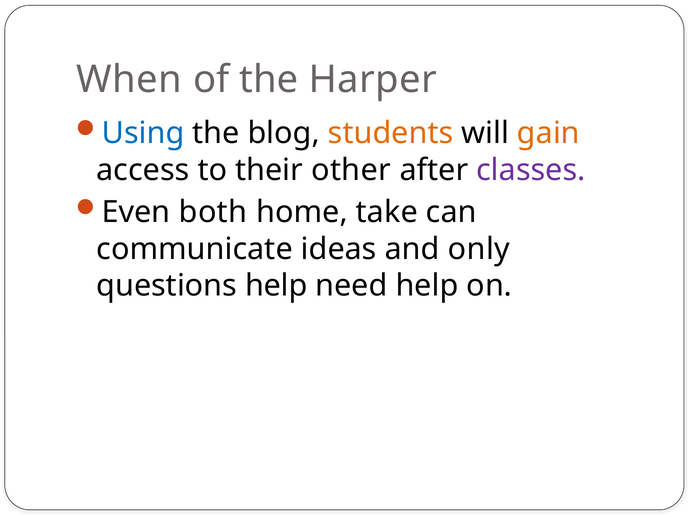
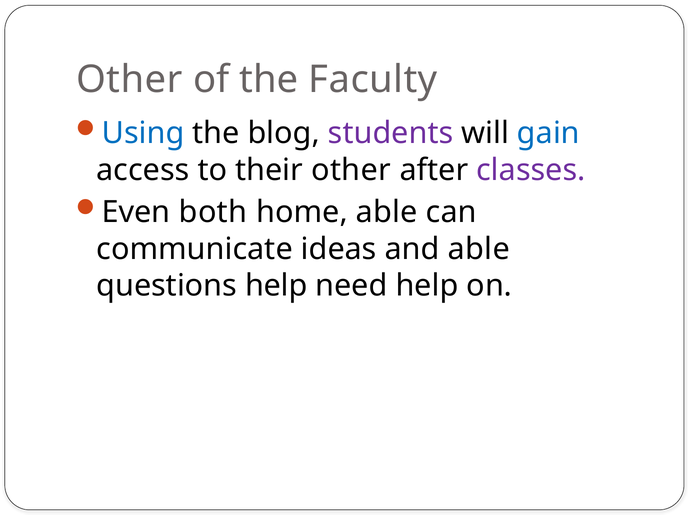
When: When -> Other (129, 80)
Harper: Harper -> Faculty (373, 80)
students colour: orange -> purple (391, 133)
gain colour: orange -> blue (548, 133)
home take: take -> able (387, 212)
and only: only -> able (479, 249)
